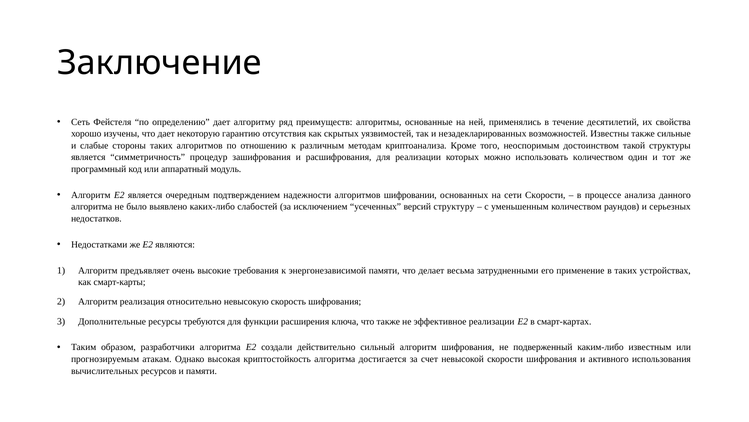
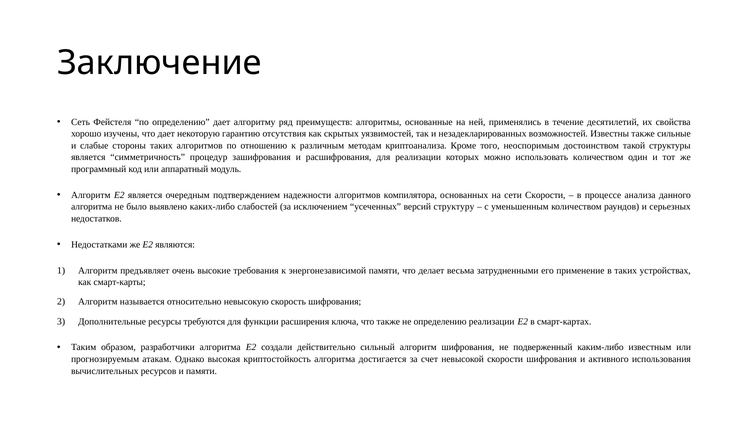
шифровании: шифровании -> компилятора (410, 195)
реализация: реализация -> называется (142, 301)
не эффективное: эффективное -> определению (440, 321)
